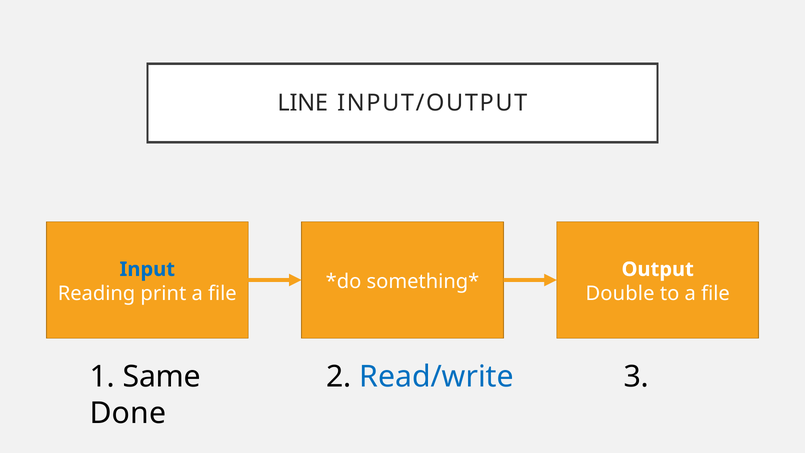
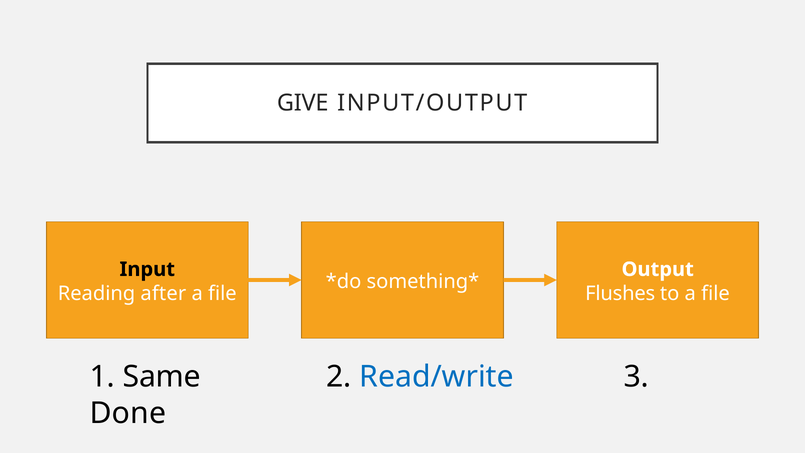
LINE: LINE -> GIVE (303, 103)
Input colour: blue -> black (147, 269)
print: print -> after (163, 293)
Double: Double -> Flushes (620, 293)
